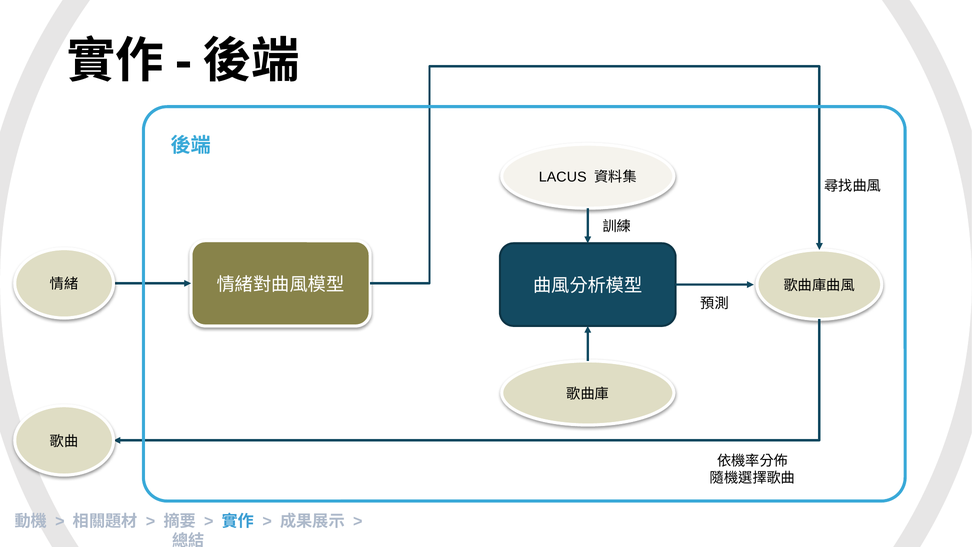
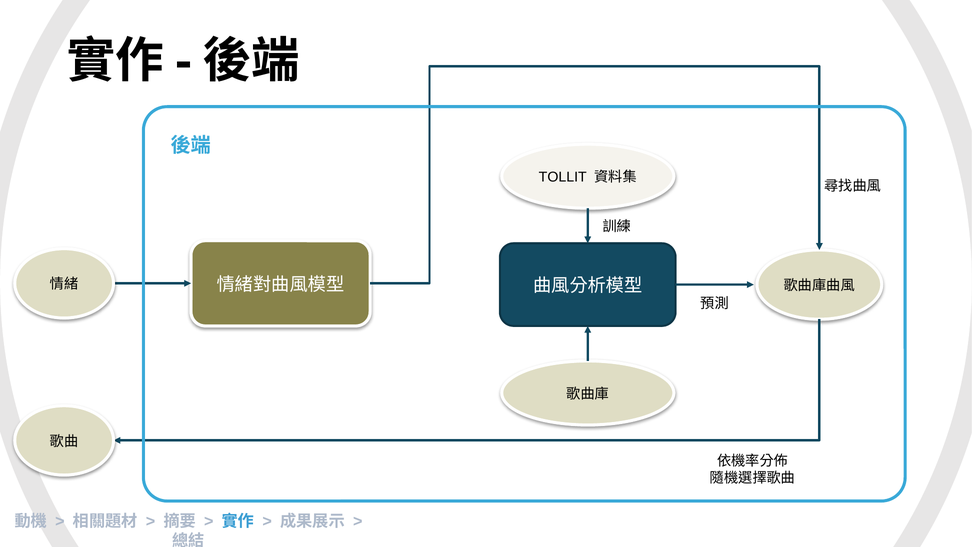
LACUS: LACUS -> TOLLIT (563, 177)
